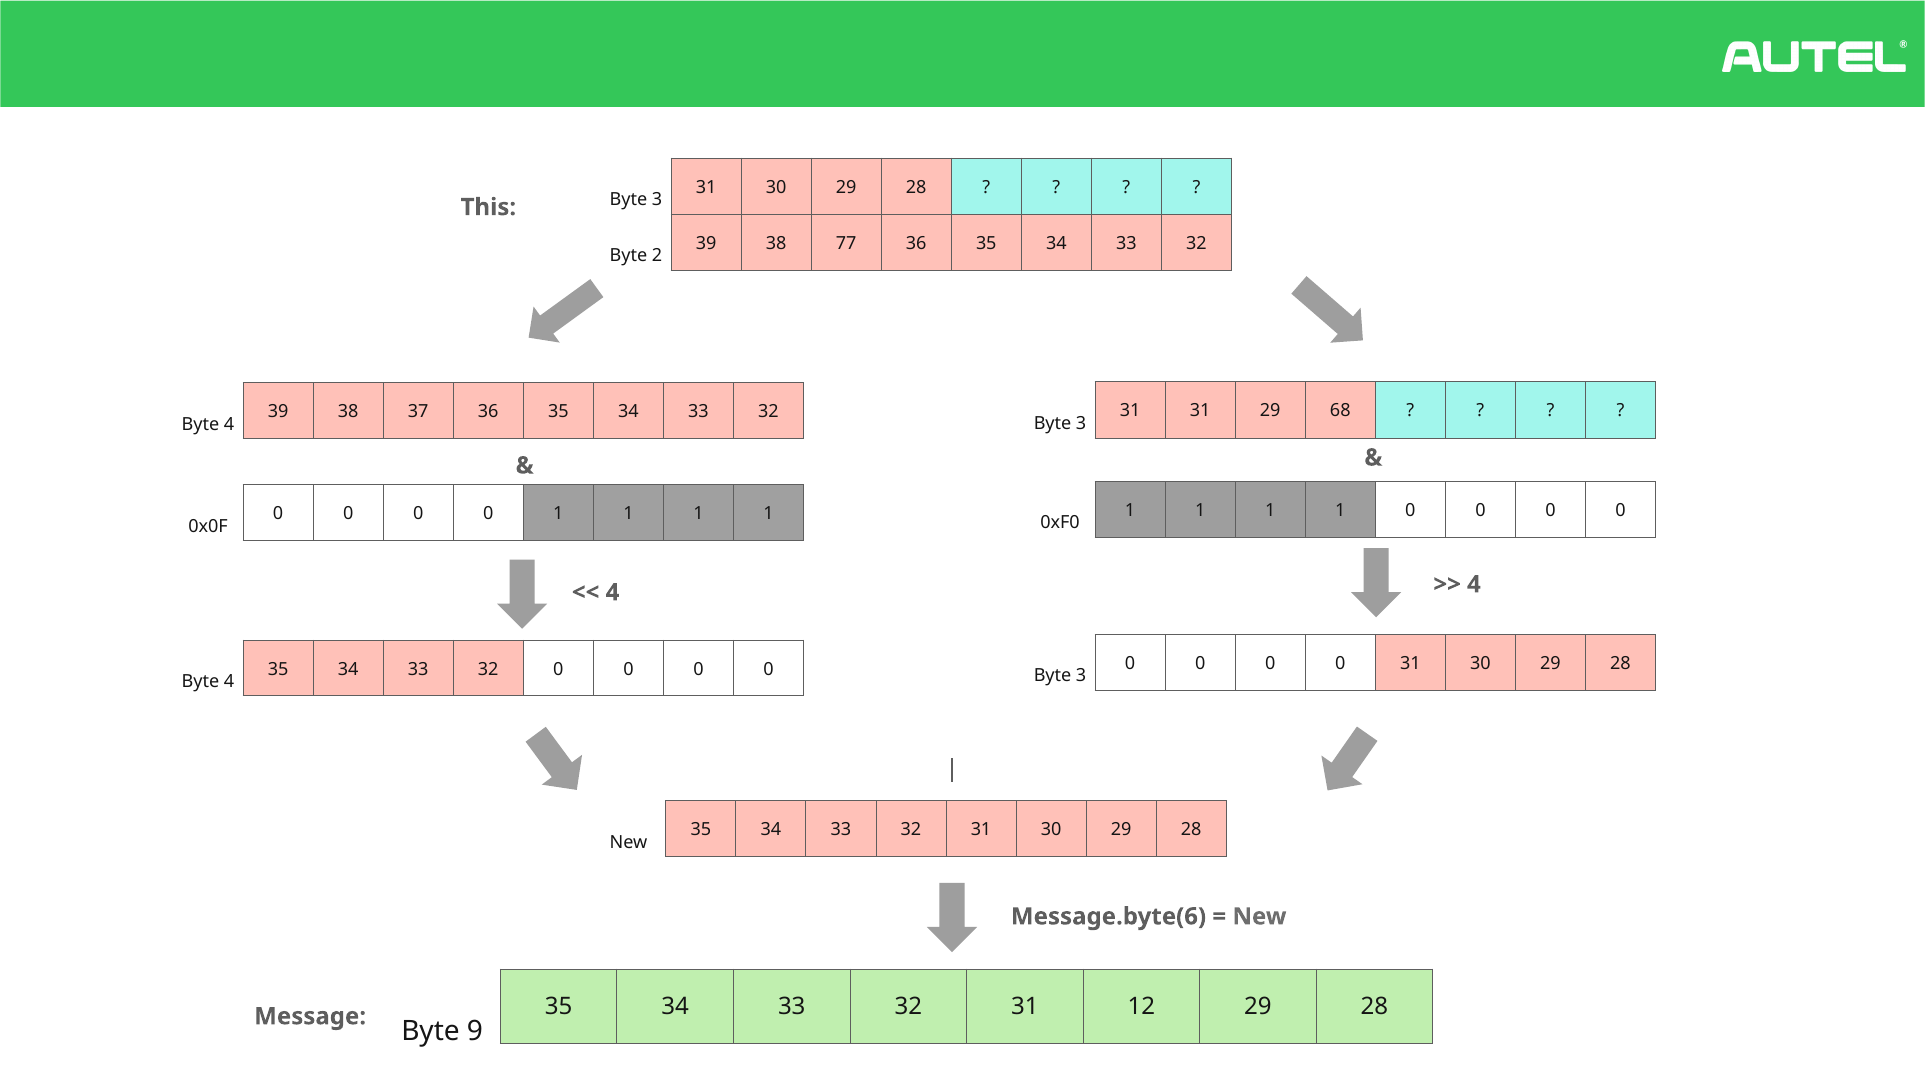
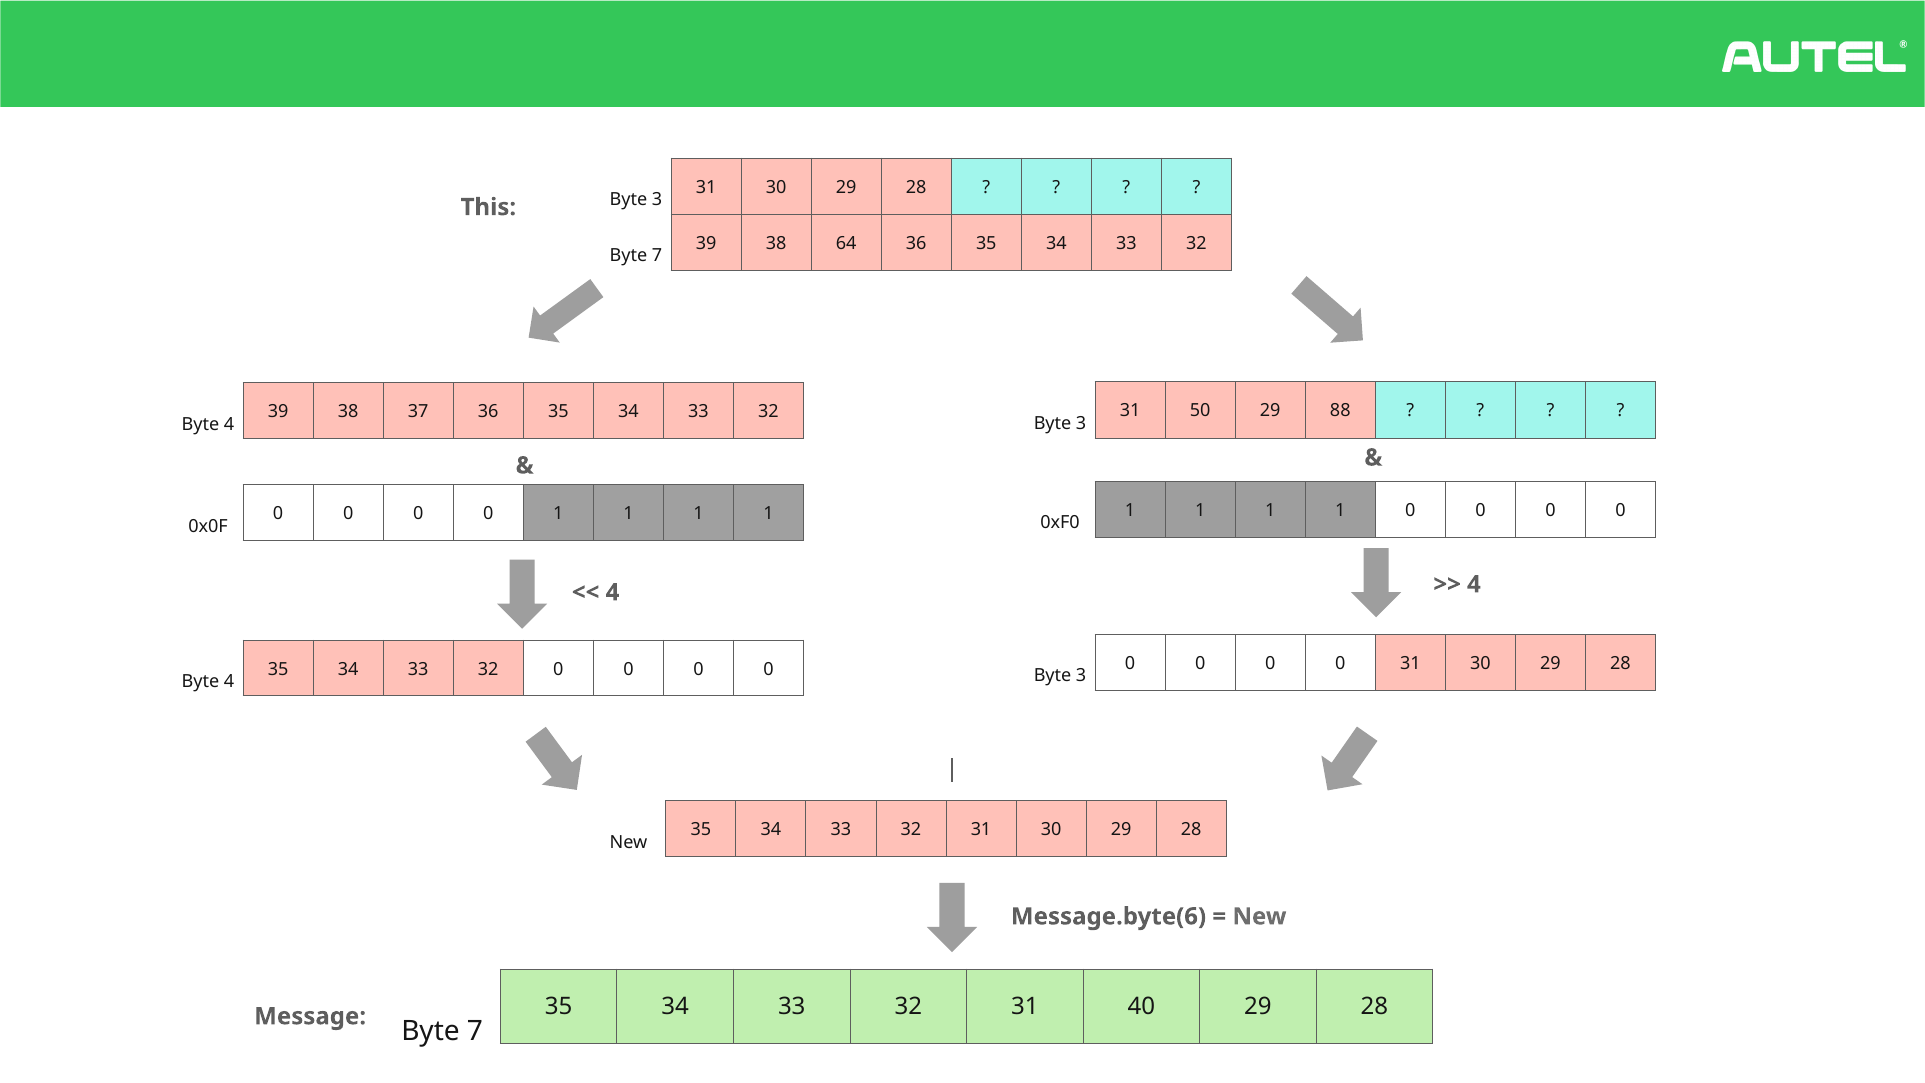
77: 77 -> 64 (846, 243)
2: 2 -> 7 (657, 256)
31 31: 31 -> 50 (1200, 411)
68: 68 -> 88 (1340, 411)
12: 12 -> 40 (1141, 1007)
9: 9 -> 7 (475, 1031)
